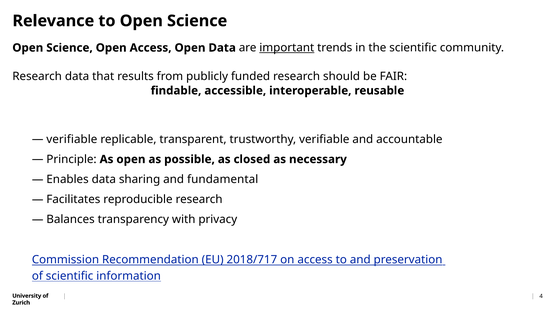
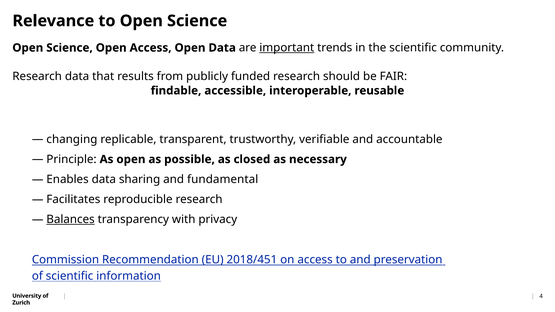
verifiable: verifiable -> changing (72, 139)
Balances underline: none -> present (71, 220)
2018/717: 2018/717 -> 2018/451 (252, 260)
